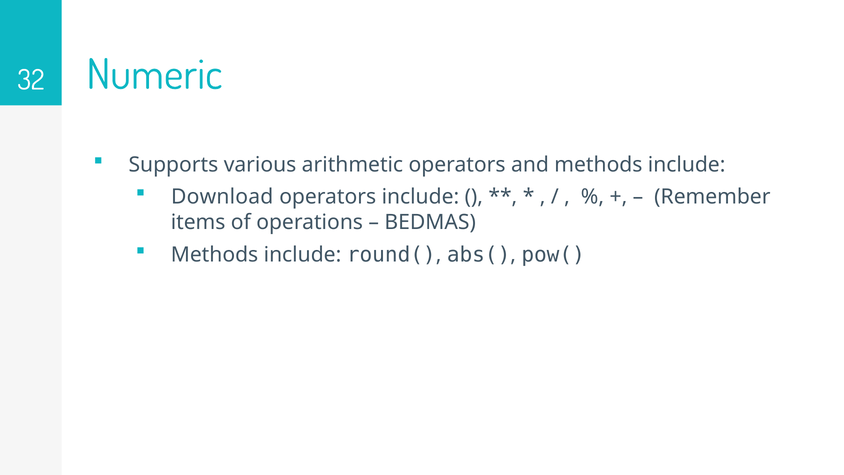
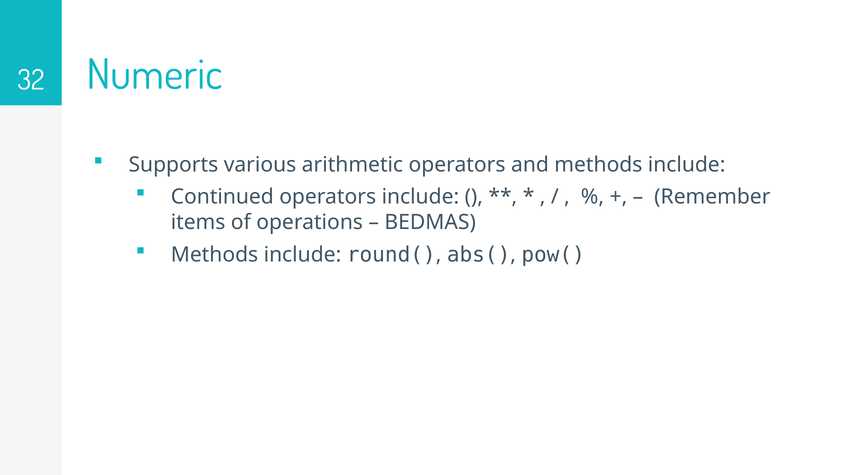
Download: Download -> Continued (222, 197)
